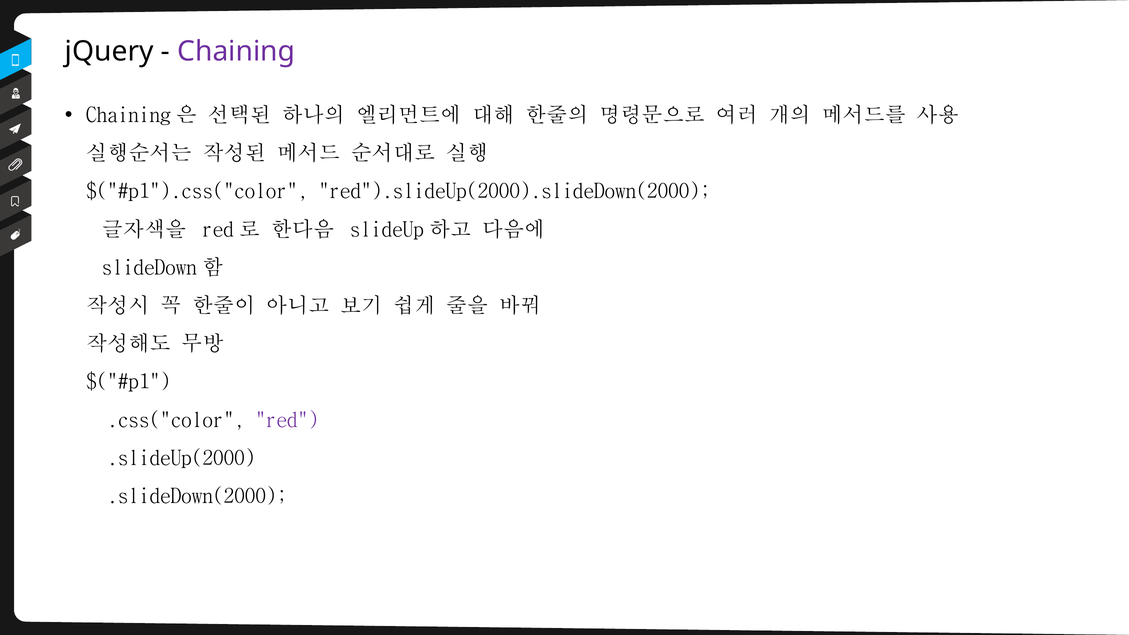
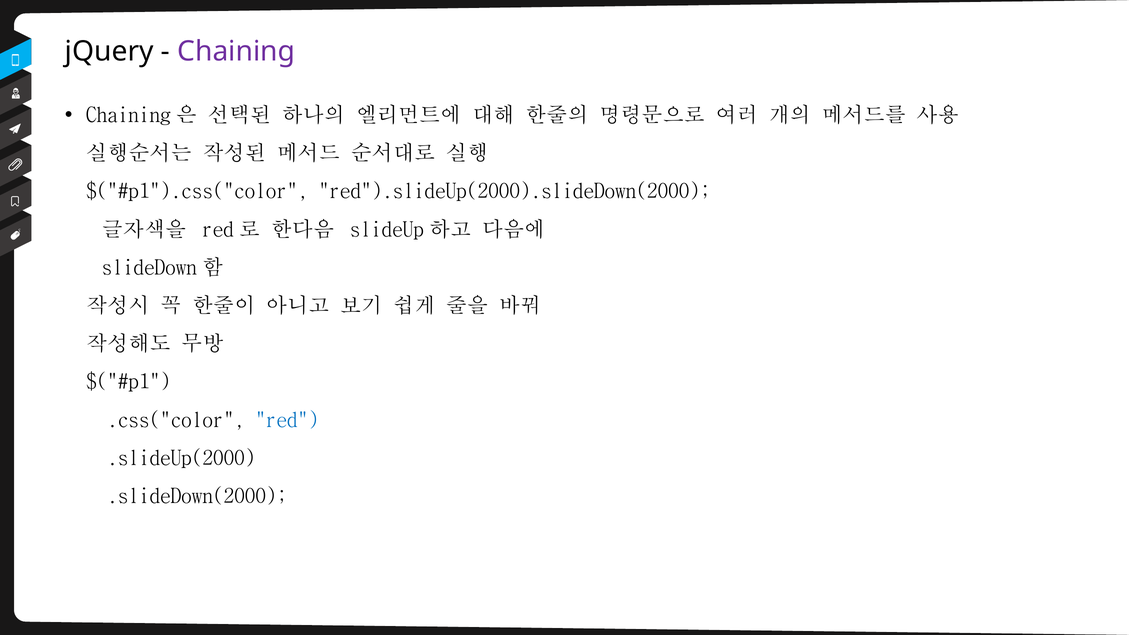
red colour: purple -> blue (287, 420)
